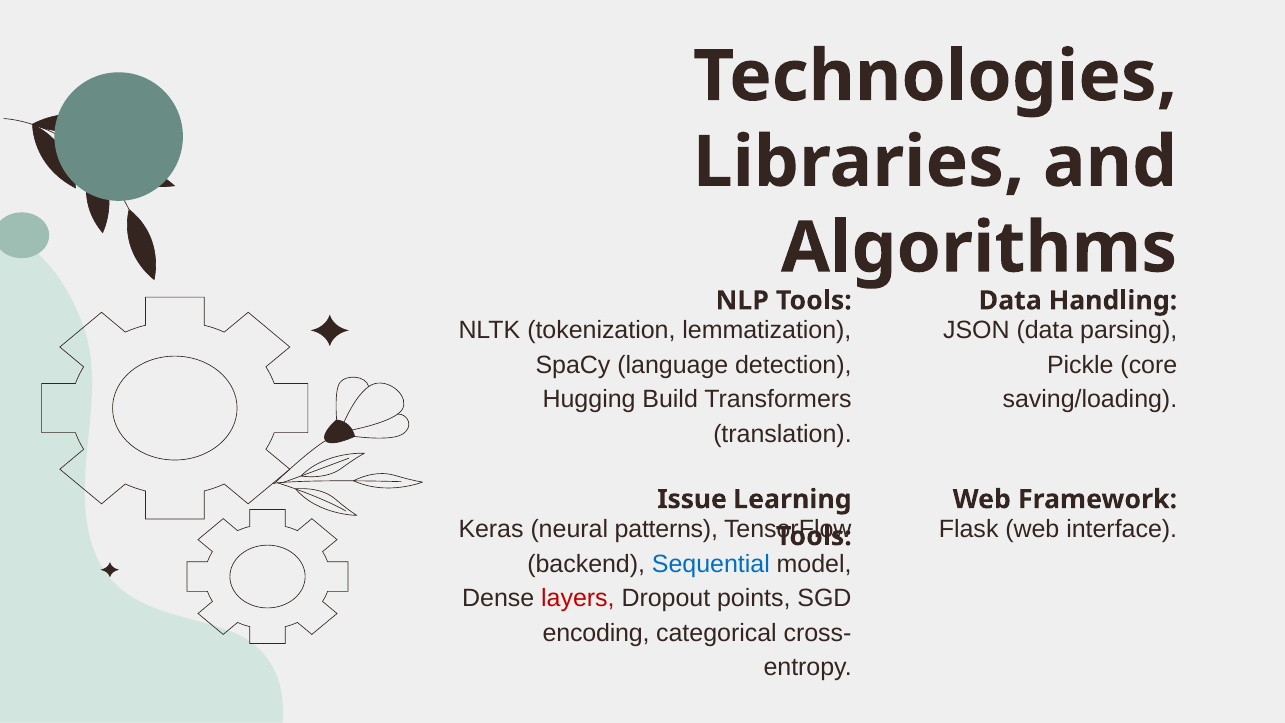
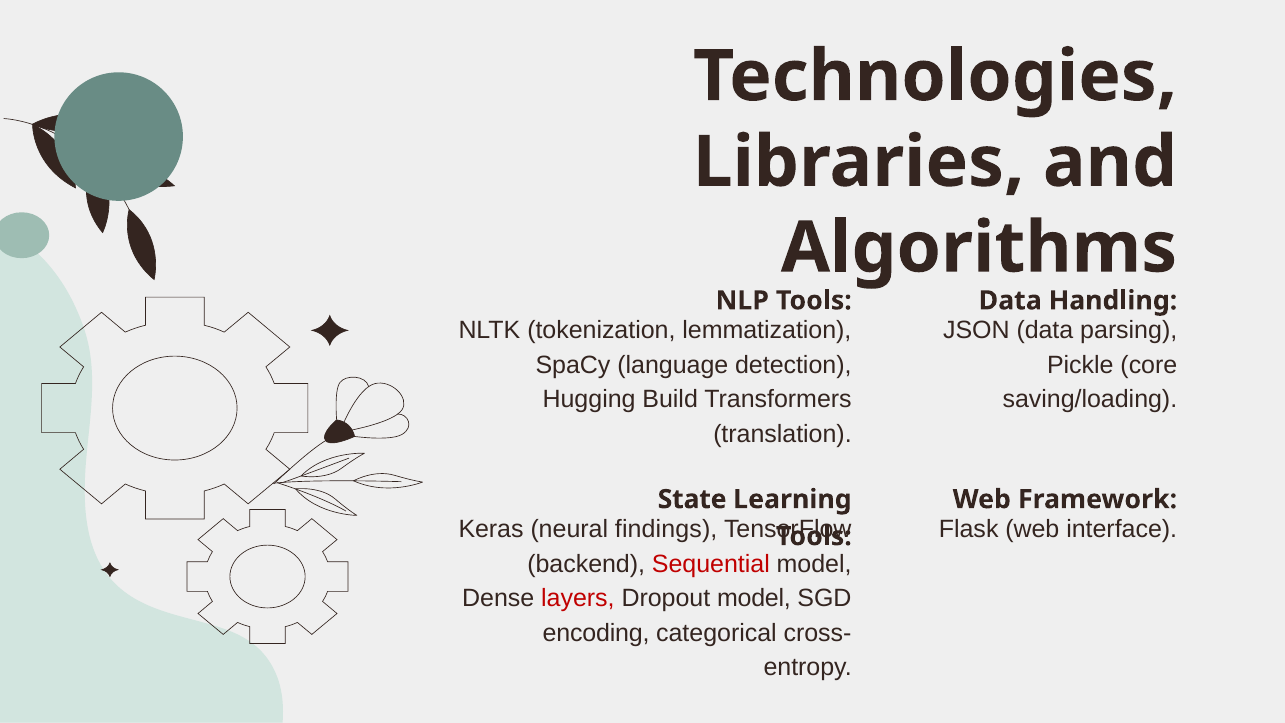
Issue: Issue -> State (692, 499)
patterns: patterns -> findings (666, 529)
Sequential colour: blue -> red (711, 564)
Dropout points: points -> model (754, 598)
